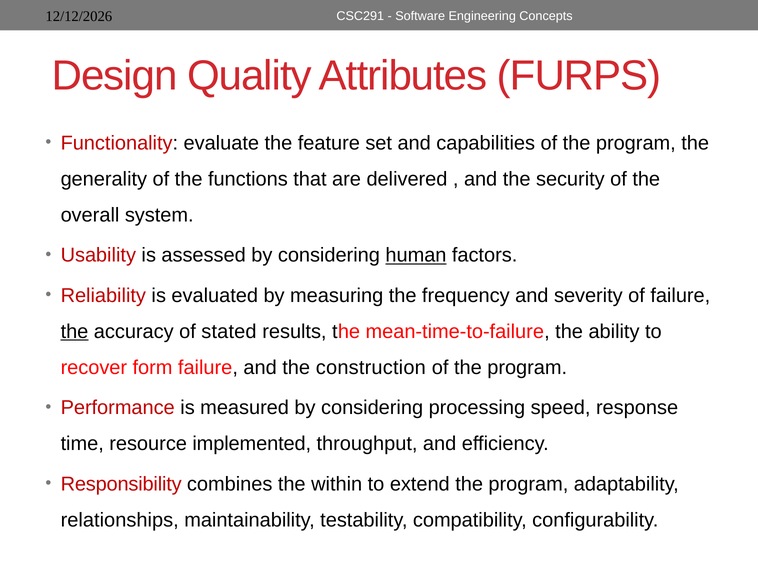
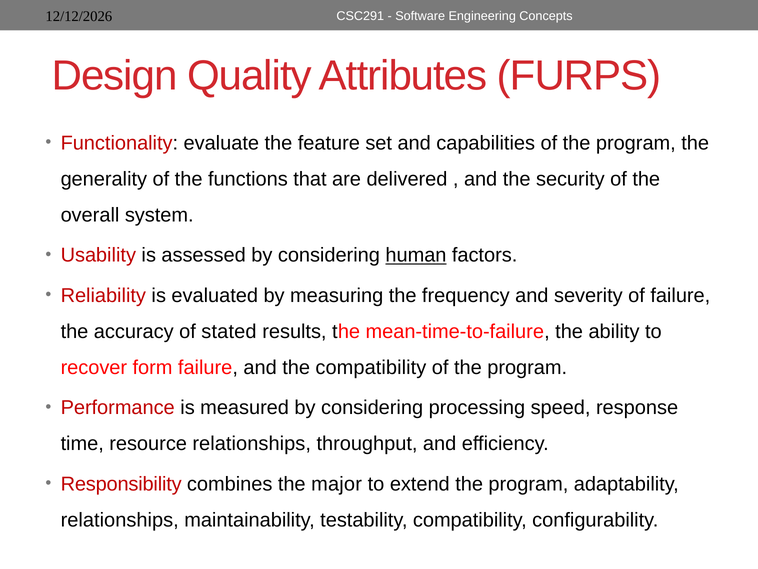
the underline: present -> none (74, 331)
the construction: construction -> compatibility (371, 367)
resource implemented: implemented -> relationships (252, 443)
within: within -> major (337, 484)
